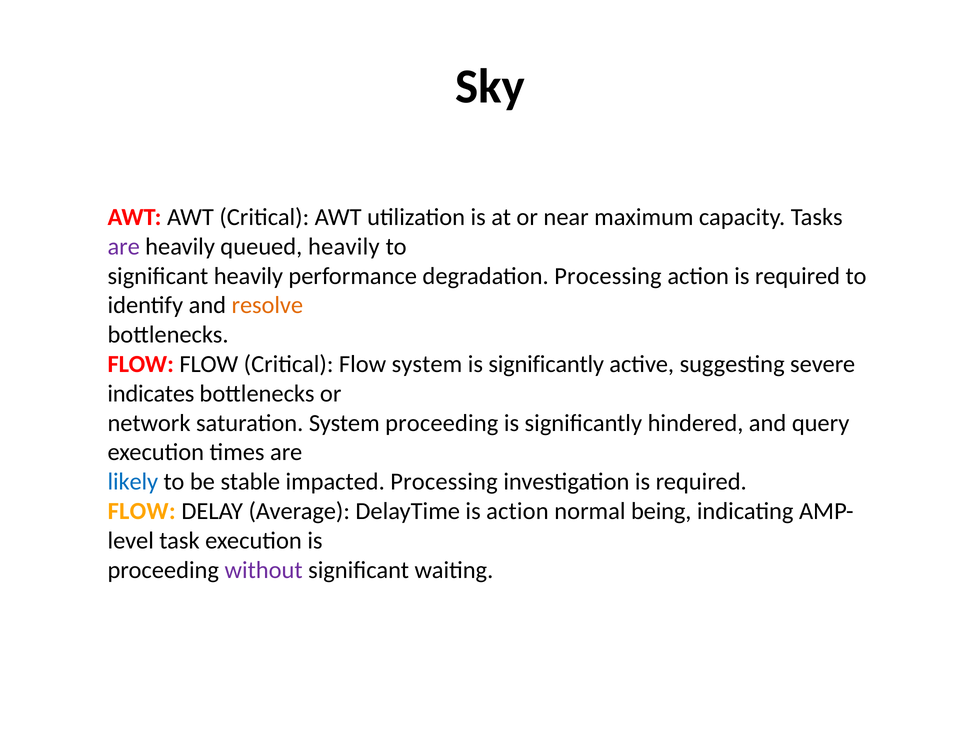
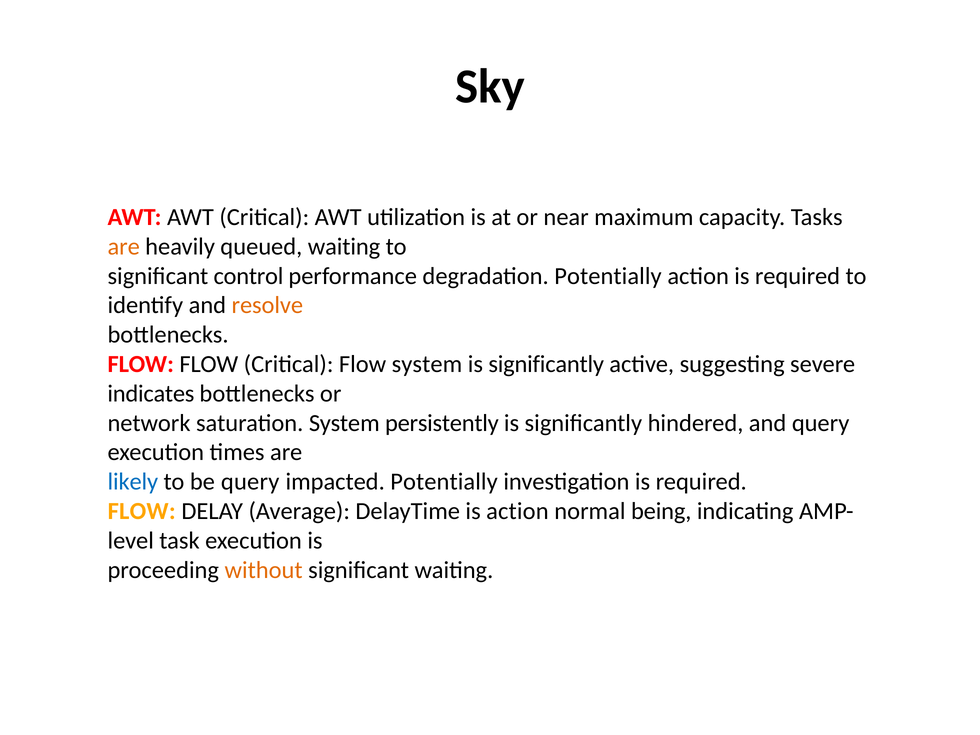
are colour: purple -> orange (124, 247)
queued heavily: heavily -> waiting (344, 247)
significant heavily: heavily -> control (248, 276)
degradation Processing: Processing -> Potentially (608, 276)
System proceeding: proceeding -> persistently (442, 423)
be stable: stable -> query (250, 482)
impacted Processing: Processing -> Potentially (444, 482)
without colour: purple -> orange (264, 570)
